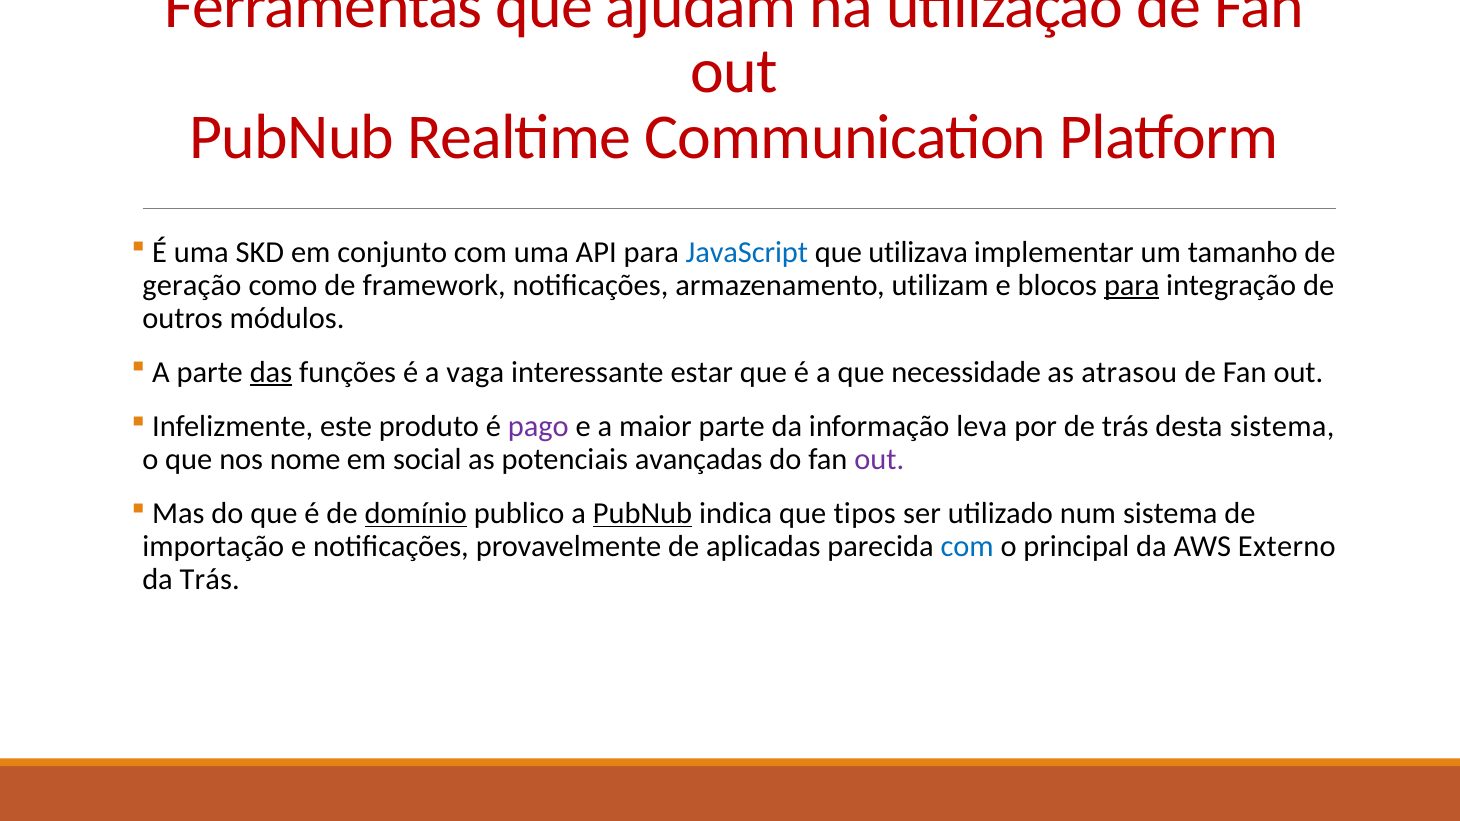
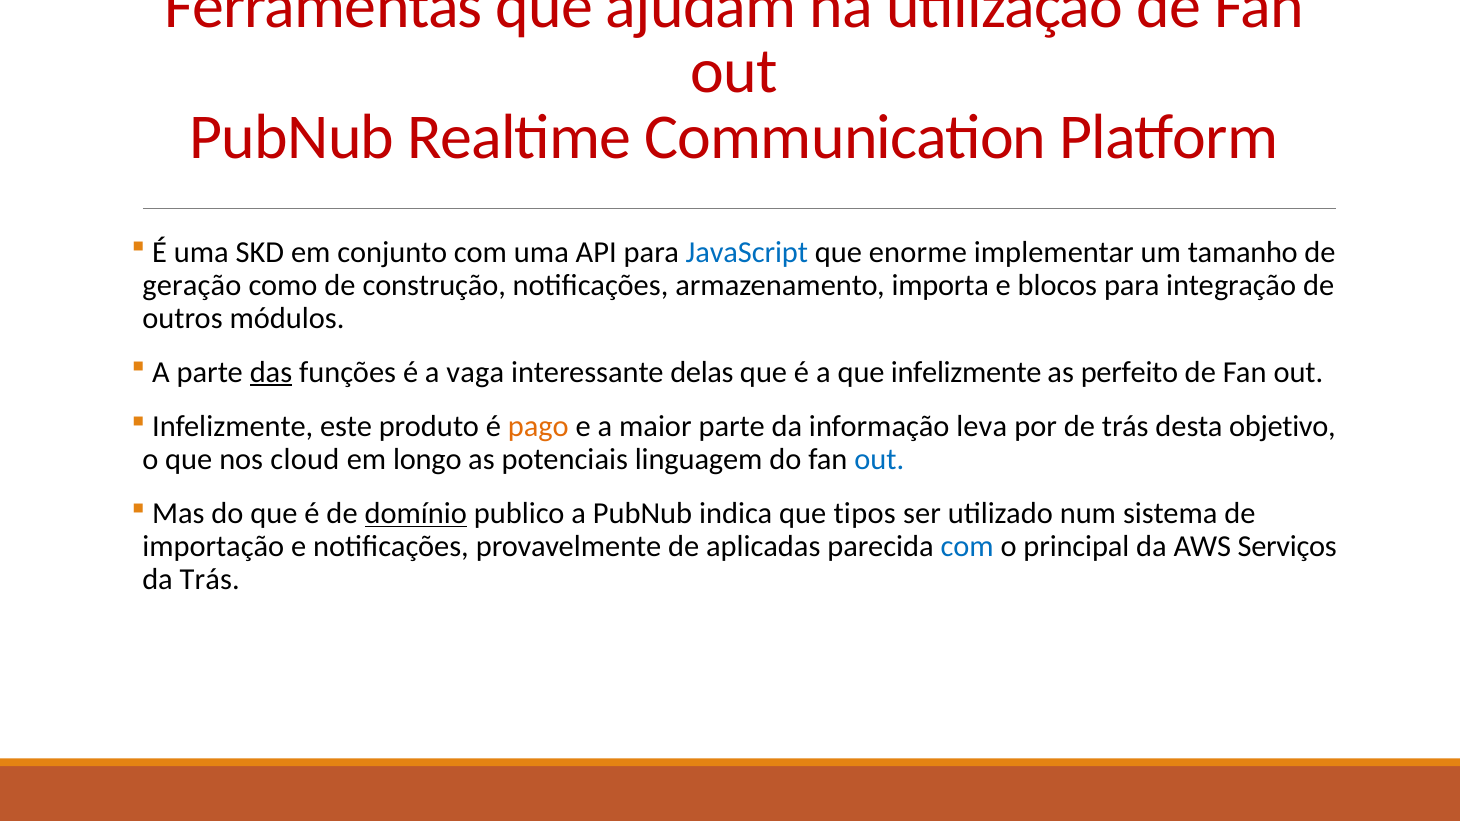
utilizava: utilizava -> enorme (918, 252)
framework: framework -> construção (434, 285)
utilizam: utilizam -> importa (940, 285)
para underline: present -> none (1132, 285)
estar: estar -> delas (702, 372)
que necessidade: necessidade -> infelizmente (966, 372)
atrasou: atrasou -> perfeito (1129, 372)
pago colour: purple -> orange (538, 427)
desta sistema: sistema -> objetivo (1282, 427)
nome: nome -> cloud (305, 459)
social: social -> longo (427, 459)
avançadas: avançadas -> linguagem (699, 459)
out colour: purple -> blue (879, 459)
PubNub underline: present -> none (643, 514)
Externo: Externo -> Serviços (1287, 547)
